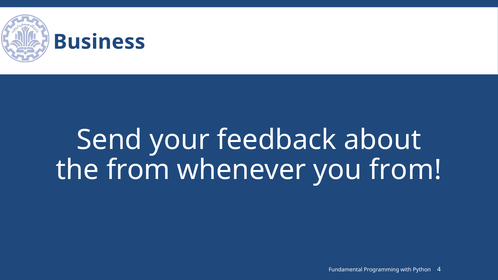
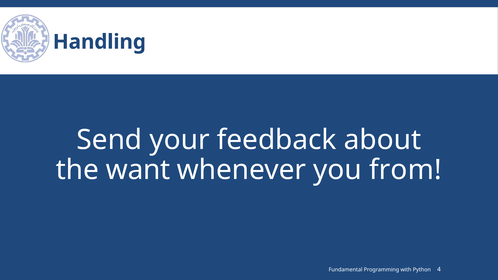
Business: Business -> Handling (99, 42)
the from: from -> want (138, 170)
